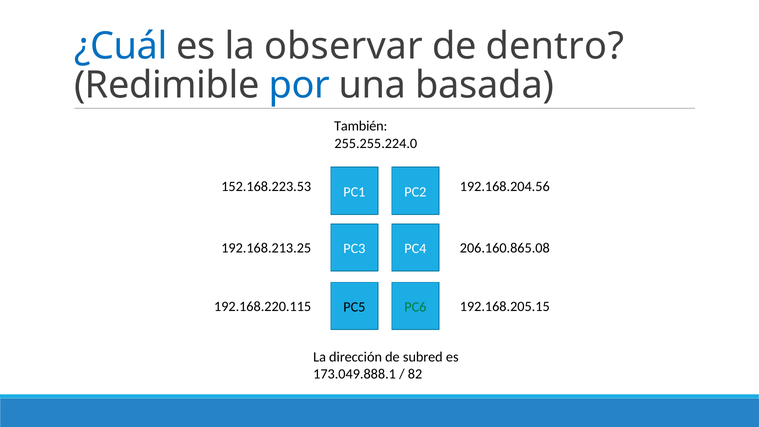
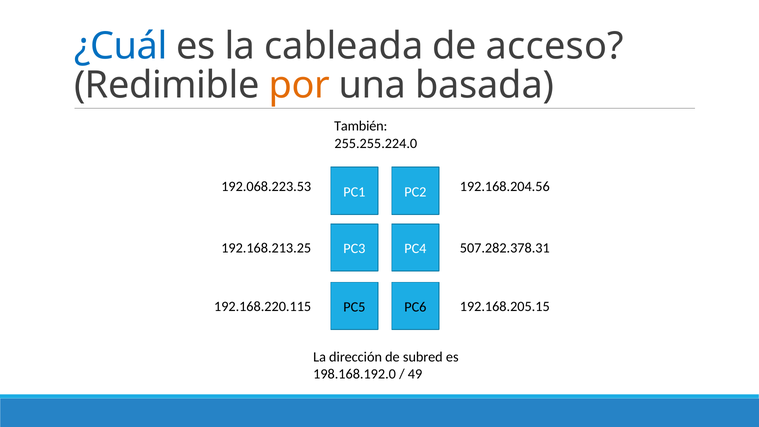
observar: observar -> cableada (344, 46)
dentro: dentro -> acceso (555, 46)
por colour: blue -> orange (299, 85)
152.168.223.53: 152.168.223.53 -> 192.068.223.53 (266, 187)
206.160.865.08: 206.160.865.08 -> 507.282.378.31 (505, 248)
PC6 colour: green -> black (415, 307)
173.049.888.1: 173.049.888.1 -> 198.168.192.0 (355, 374)
82: 82 -> 49 (415, 374)
